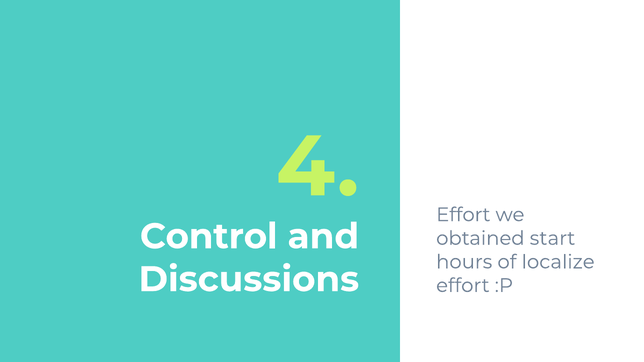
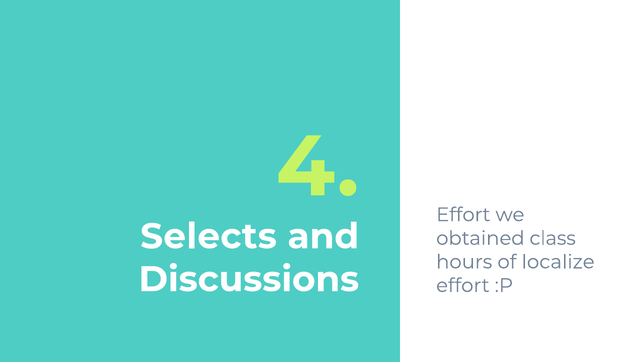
Control: Control -> Selects (208, 237)
start: start -> class (553, 238)
